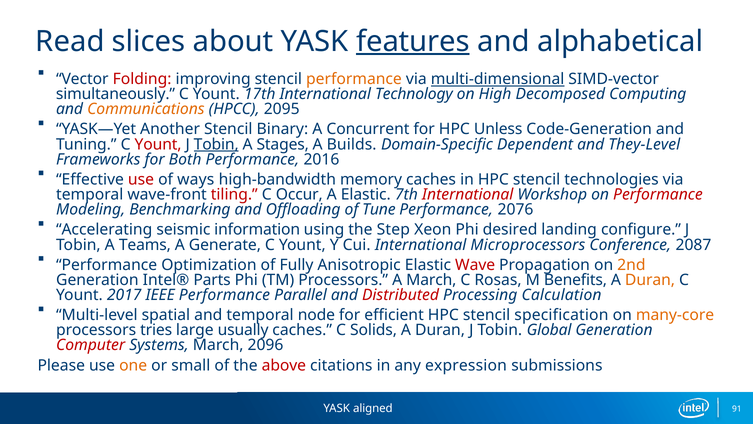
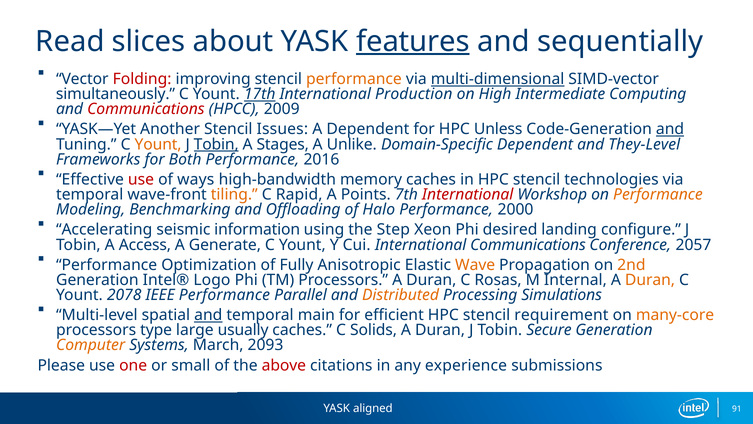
alphabetical: alphabetical -> sequentially (620, 41)
17th underline: none -> present (260, 94)
Technology: Technology -> Production (414, 94)
Decomposed: Decomposed -> Intermediate (560, 94)
Communications colour: orange -> red (146, 109)
2095: 2095 -> 2009 (282, 109)
Binary: Binary -> Issues (282, 129)
A Concurrent: Concurrent -> Dependent (368, 129)
and underline: none -> present (670, 129)
Yount colour: red -> orange (158, 144)
Builds: Builds -> Unlike (352, 144)
tiling colour: red -> orange (234, 194)
Occur: Occur -> Rapid (299, 194)
A Elastic: Elastic -> Points (366, 194)
Performance colour: red -> orange (658, 194)
Tune: Tune -> Halo (379, 209)
2076: 2076 -> 2000 (516, 209)
Teams: Teams -> Access (145, 245)
International Microprocessors: Microprocessors -> Communications (528, 245)
2087: 2087 -> 2057 (693, 245)
Wave colour: red -> orange (475, 265)
Parts: Parts -> Logo (212, 280)
Processors A March: March -> Duran (431, 280)
Benefits: Benefits -> Internal (575, 280)
2017: 2017 -> 2078 (124, 295)
Distributed colour: red -> orange (400, 295)
Calculation: Calculation -> Simulations (562, 295)
and underline: none -> present (208, 315)
node: node -> main (316, 315)
specification: specification -> requirement (561, 315)
tries: tries -> type (156, 330)
Global: Global -> Secure (549, 330)
Computer colour: red -> orange (91, 345)
2096: 2096 -> 2093 (265, 345)
one colour: orange -> red (133, 365)
expression: expression -> experience (466, 365)
